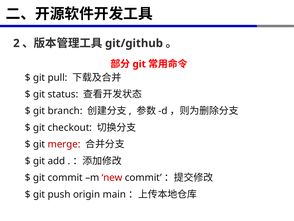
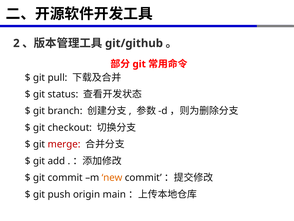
new colour: red -> orange (112, 177)
